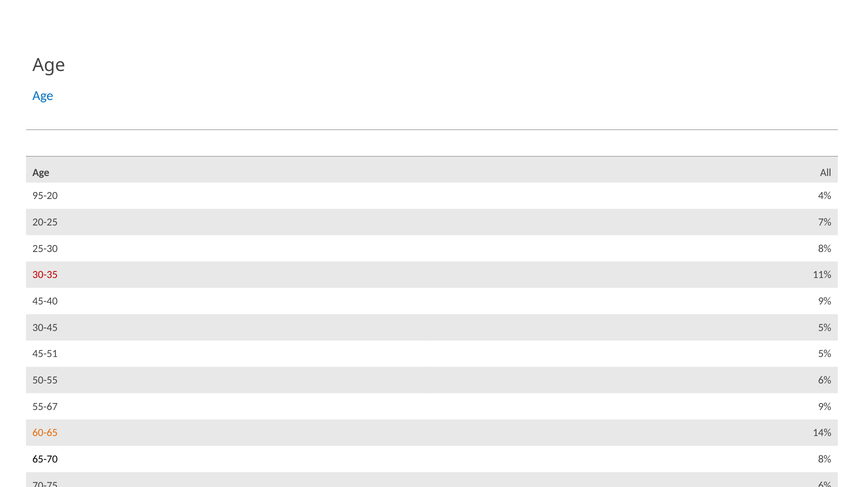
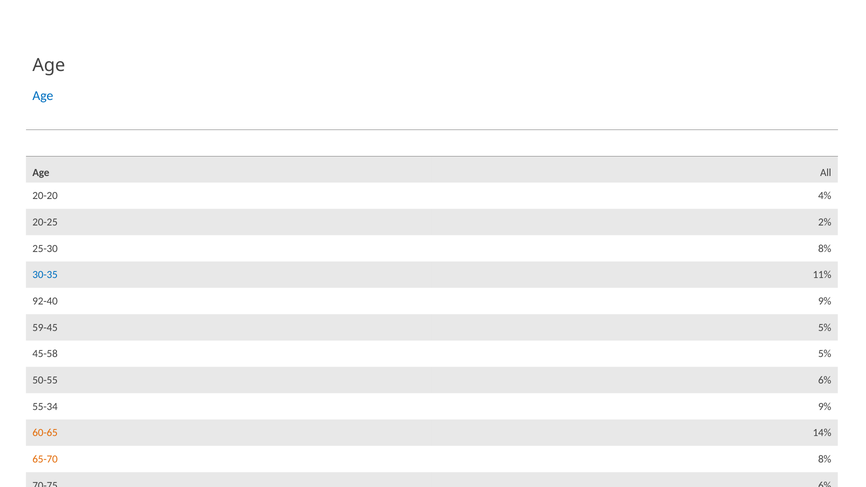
95-20: 95-20 -> 20-20 (45, 196)
20-25 7%: 7% -> 2% (825, 222)
30-35 colour: red -> blue (45, 275)
45-40: 45-40 -> 92-40 (45, 301)
30-45: 30-45 -> 59-45 (45, 328)
45-51: 45-51 -> 45-58 (45, 354)
55-67: 55-67 -> 55-34 (45, 407)
65-70 colour: black -> orange (45, 459)
